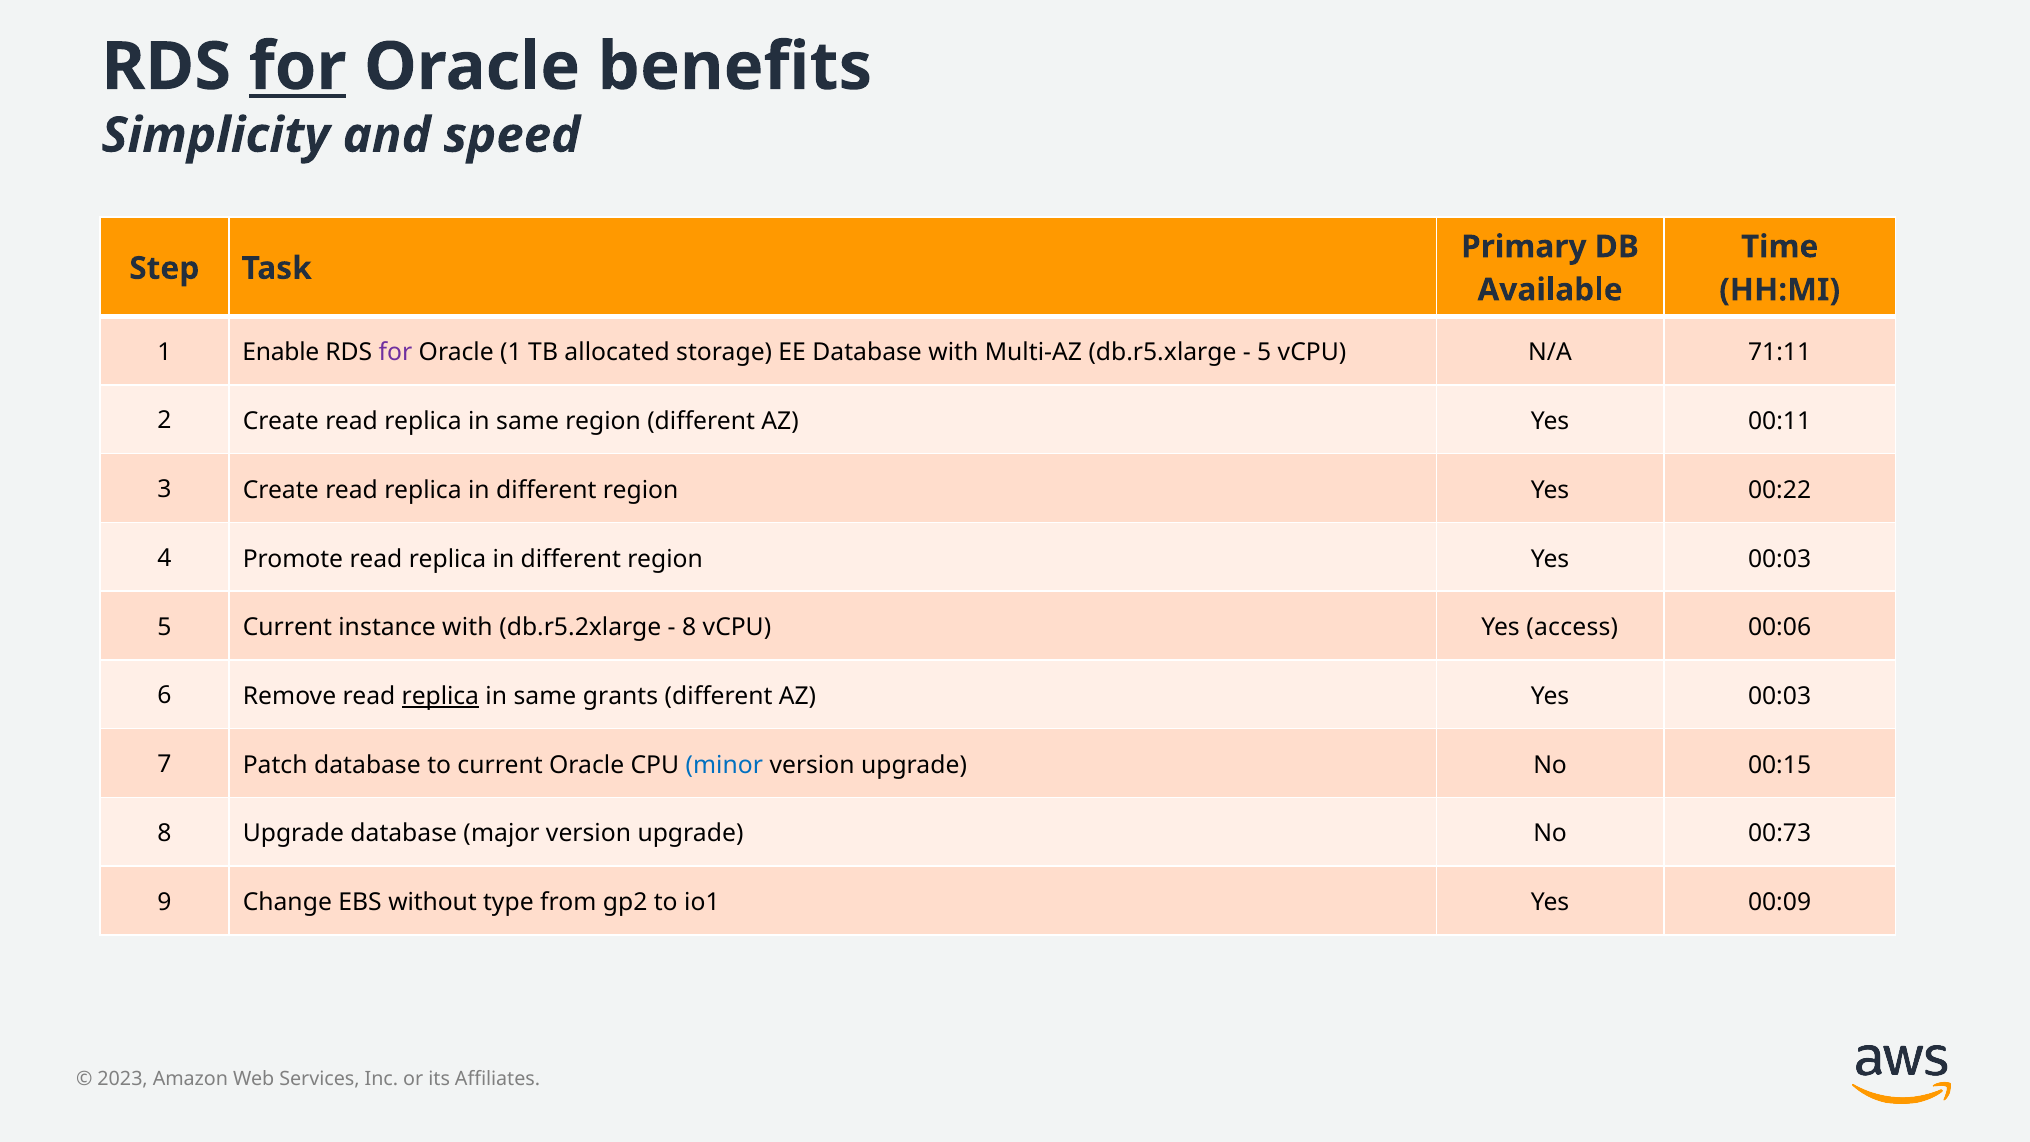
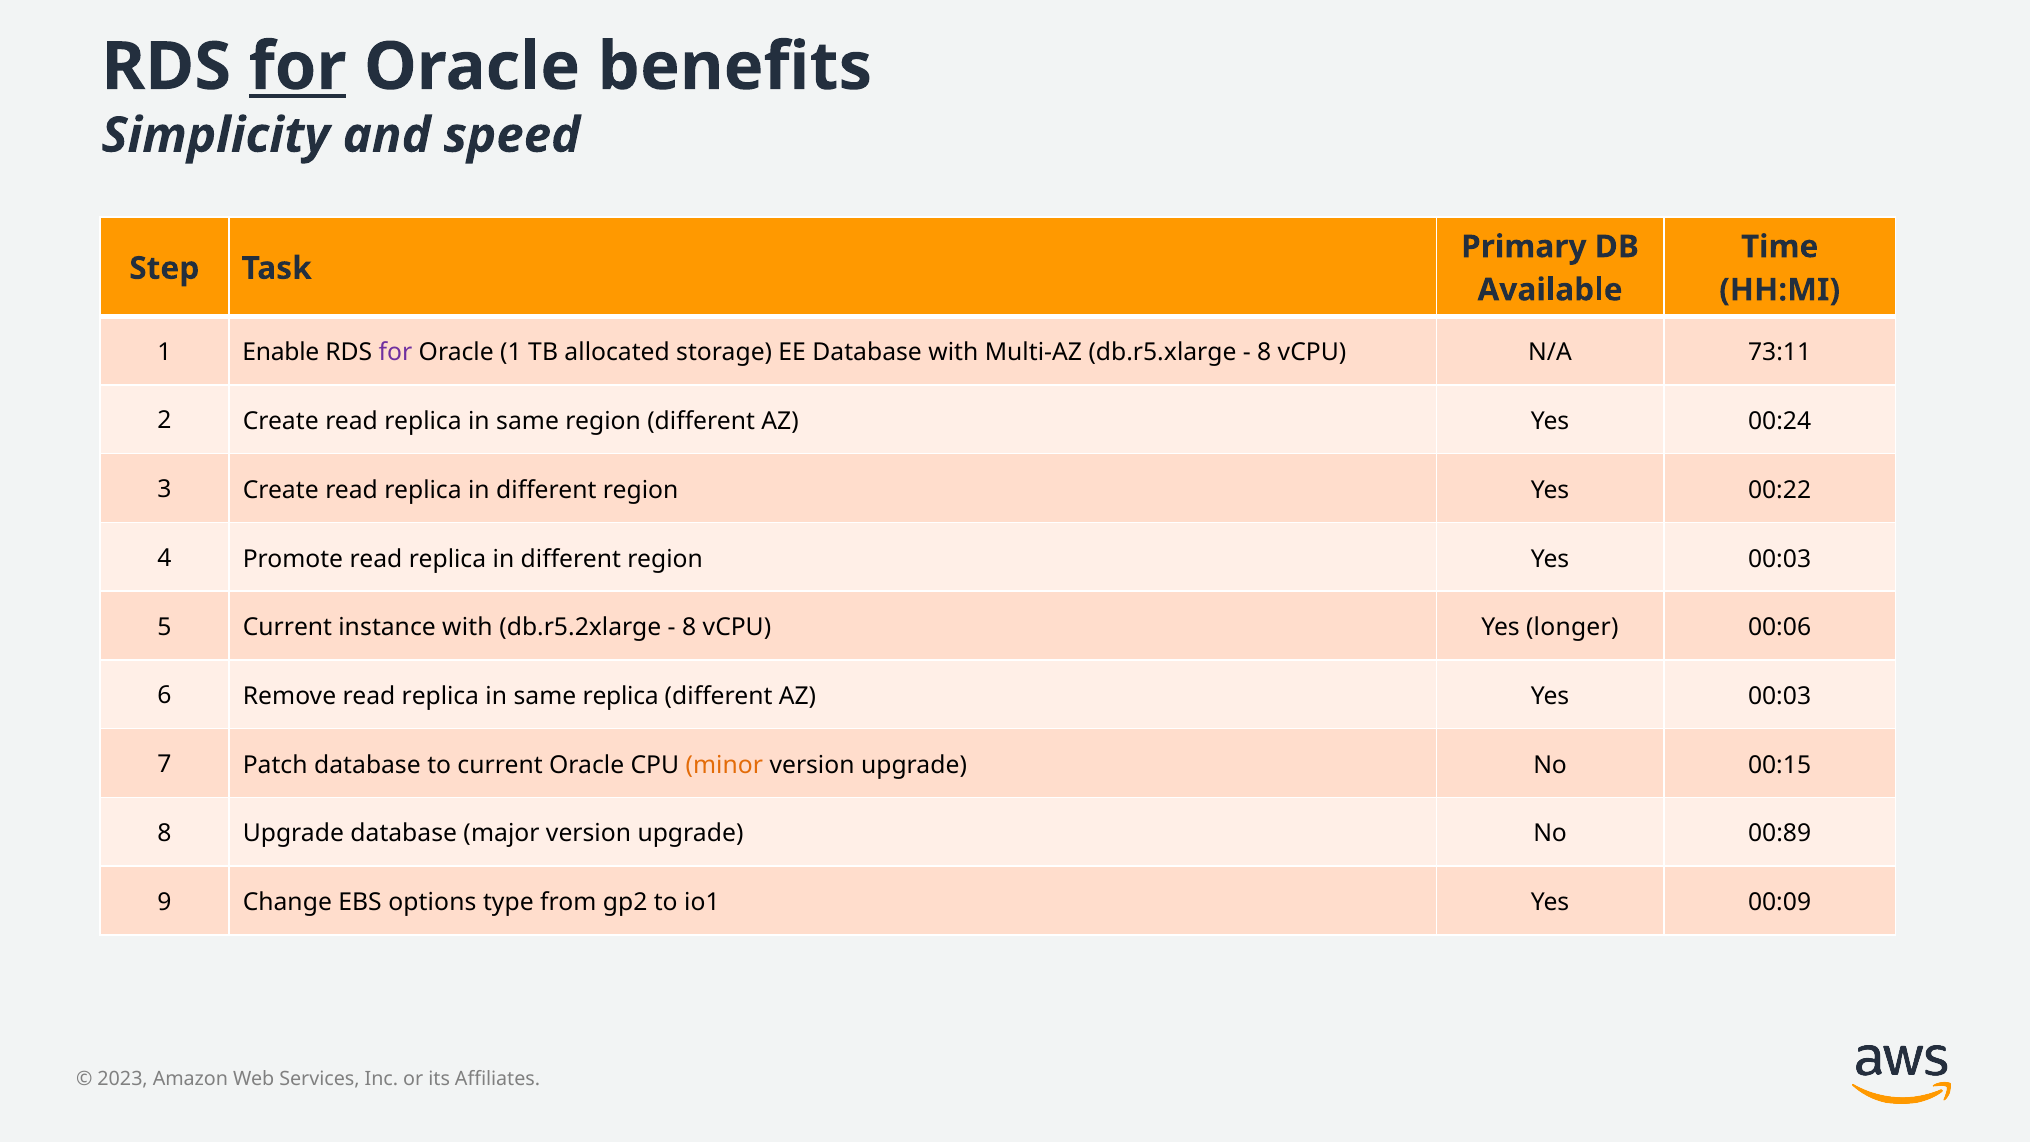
5: 5 -> 8 (1264, 353)
71:11: 71:11 -> 73:11 (1780, 353)
00:11: 00:11 -> 00:24 (1780, 421)
access: access -> longer (1572, 628)
replica underline: present -> none (440, 696)
same grants: grants -> replica (621, 696)
minor colour: blue -> orange (724, 765)
00:73: 00:73 -> 00:89 (1780, 834)
without: without -> options (432, 902)
